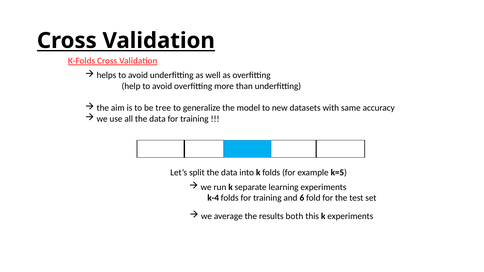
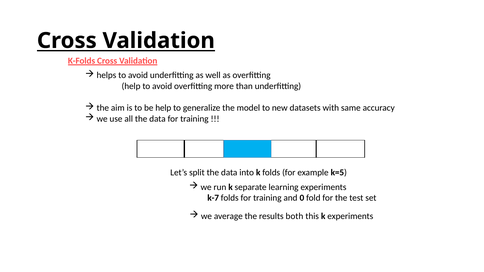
be tree: tree -> help (163, 108)
k-4: k-4 -> k-7 (213, 198)
6: 6 -> 0 (302, 198)
